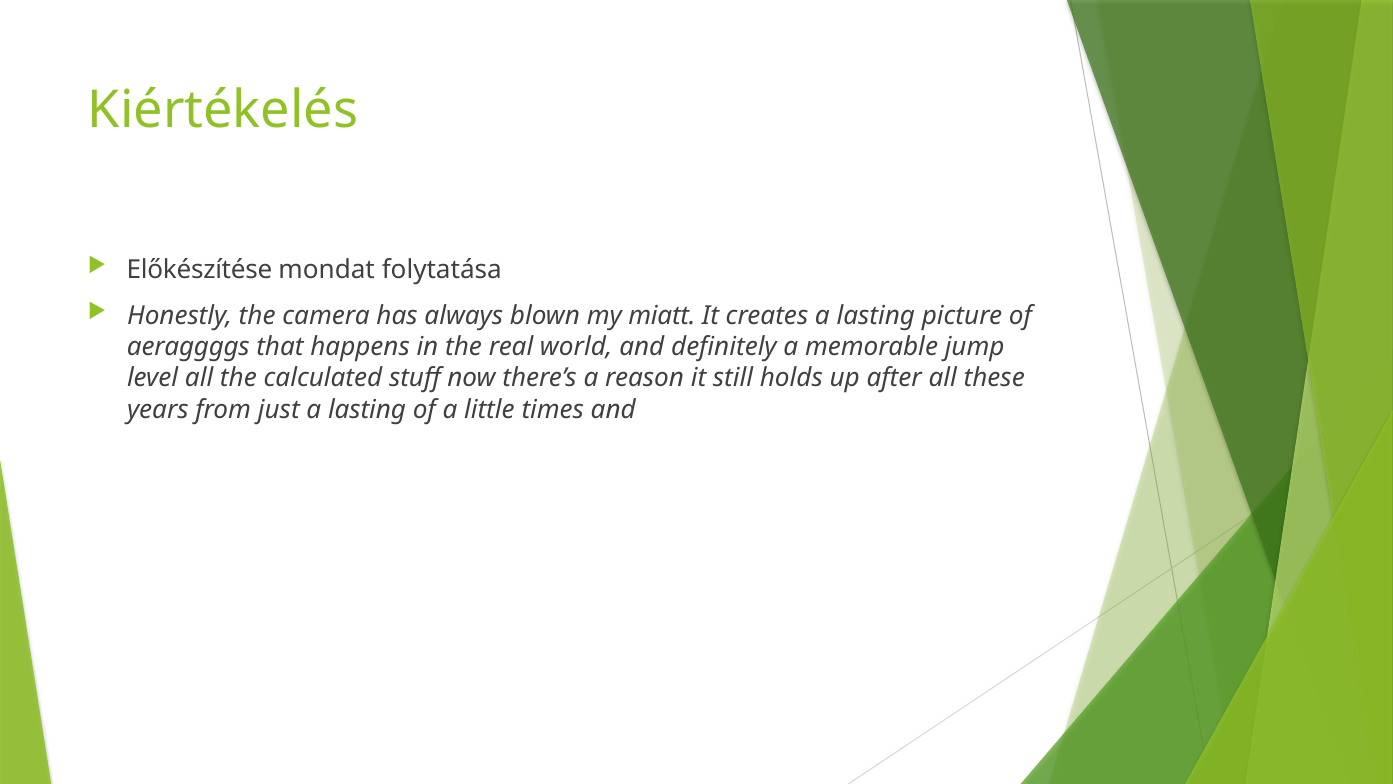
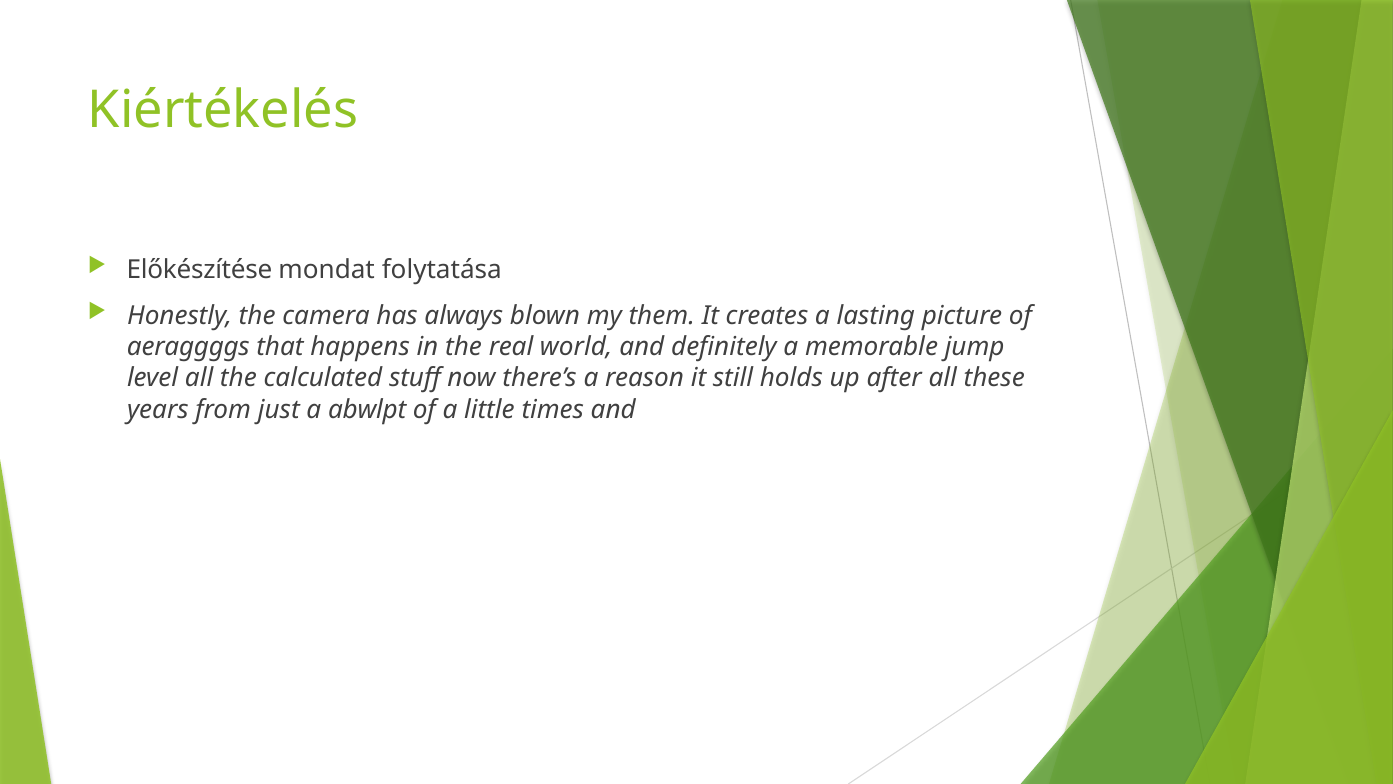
miatt: miatt -> them (662, 315)
just a lasting: lasting -> abwlpt (367, 409)
